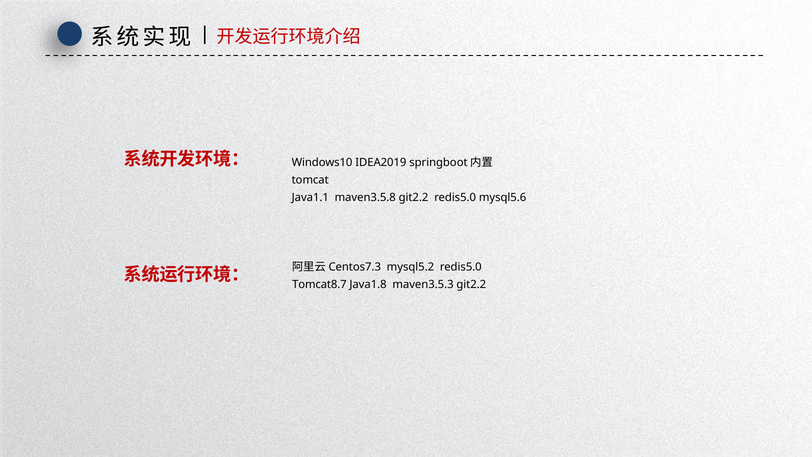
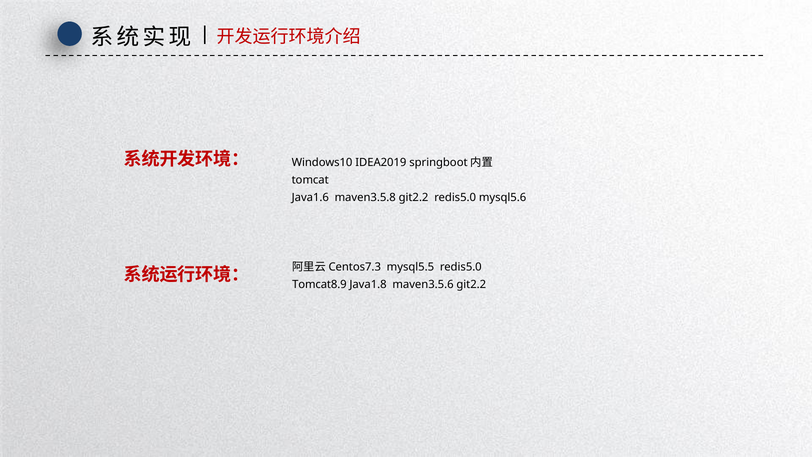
Java1.1: Java1.1 -> Java1.6 (310, 197)
mysql5.2: mysql5.2 -> mysql5.5 (410, 267)
Tomcat8.7: Tomcat8.7 -> Tomcat8.9 (319, 284)
maven3.5.3: maven3.5.3 -> maven3.5.6 (423, 284)
